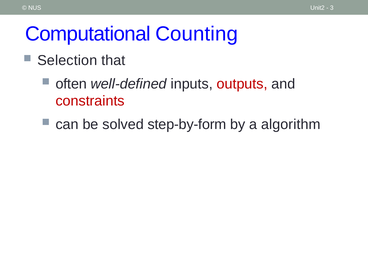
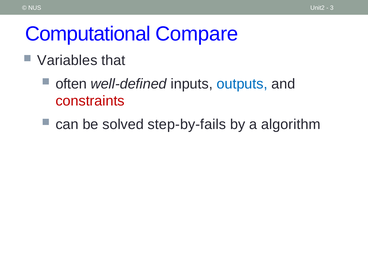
Counting: Counting -> Compare (197, 34)
Selection: Selection -> Variables (67, 60)
outputs colour: red -> blue (242, 84)
step-by-form: step-by-form -> step-by-fails (187, 124)
